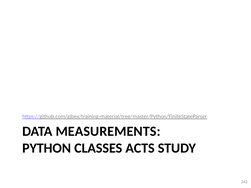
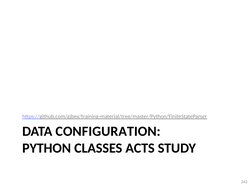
MEASUREMENTS: MEASUREMENTS -> CONFIGURATION (108, 132)
